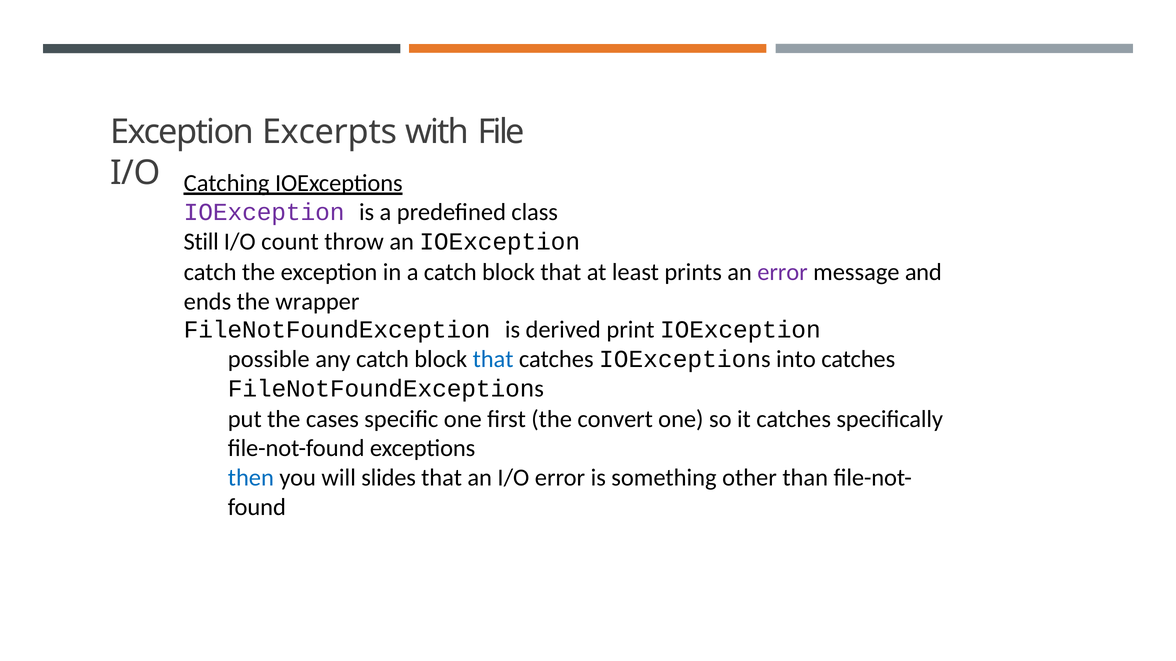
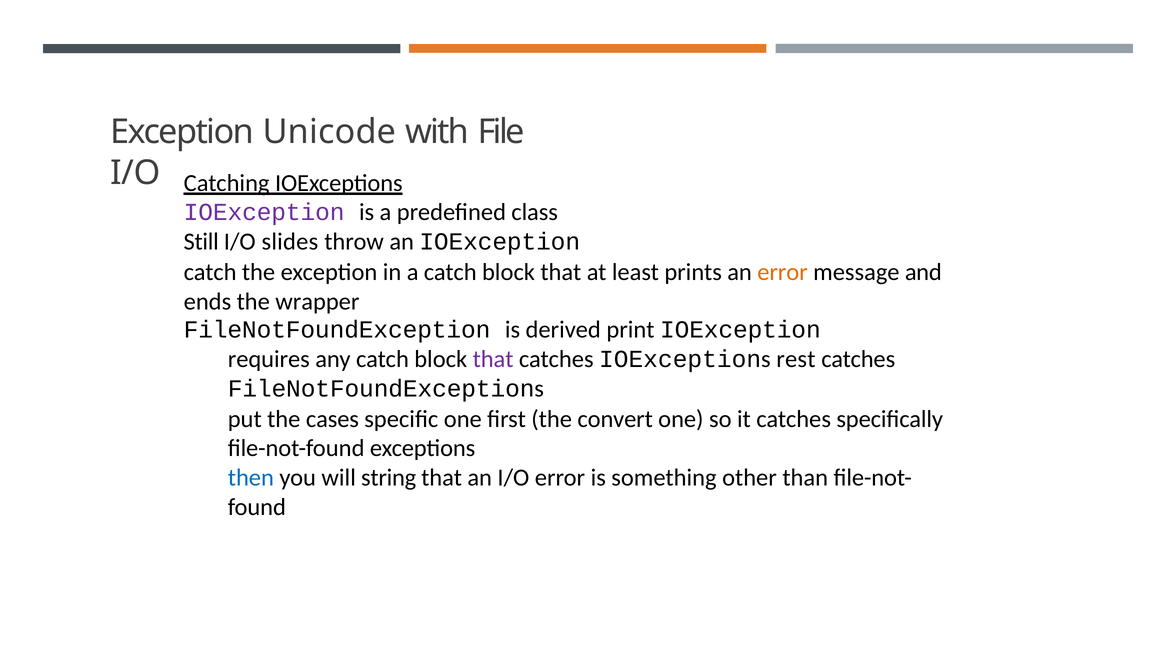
Excerpts: Excerpts -> Unicode (329, 132)
count: count -> slides (290, 242)
error colour: purple -> orange (783, 272)
possible: possible -> requires (269, 359)
that colour: blue -> purple (493, 359)
into: into -> rest (796, 359)
slides: slides -> string (389, 478)
